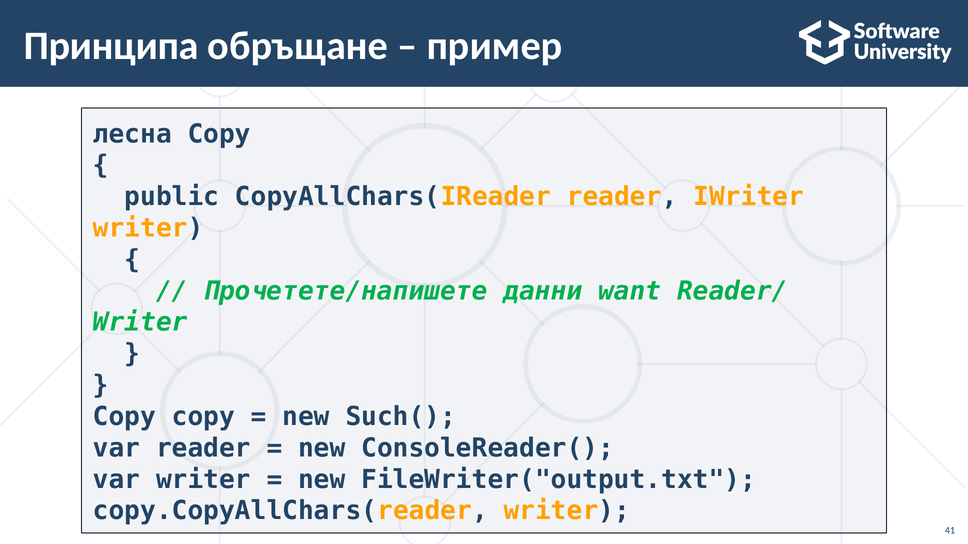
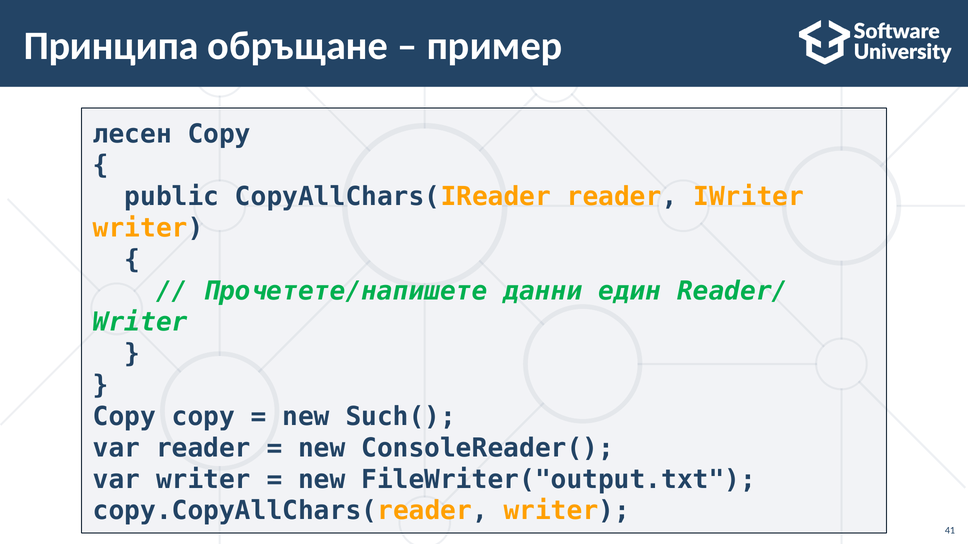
лесна: лесна -> лесен (132, 134)
want: want -> един (630, 291)
